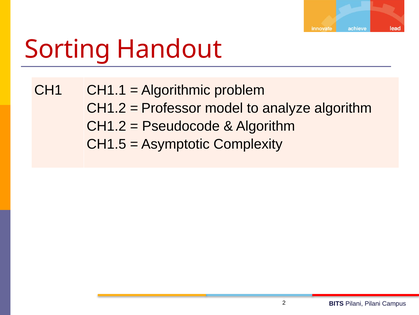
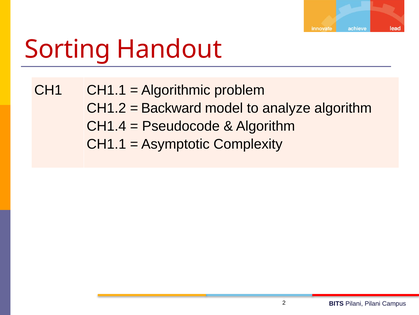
Professor: Professor -> Backward (171, 108)
CH1.2: CH1.2 -> CH1.4 (106, 126)
CH1.5: CH1.5 -> CH1.1 (106, 144)
